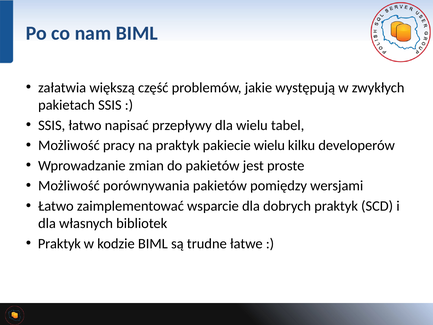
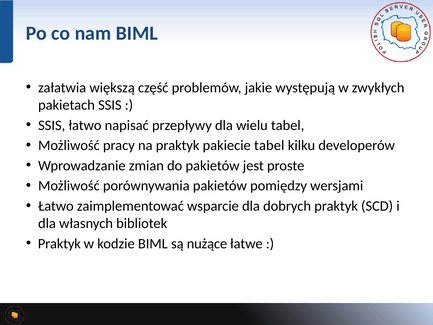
pakiecie wielu: wielu -> tabel (269, 145)
trudne: trudne -> nużące (207, 243)
